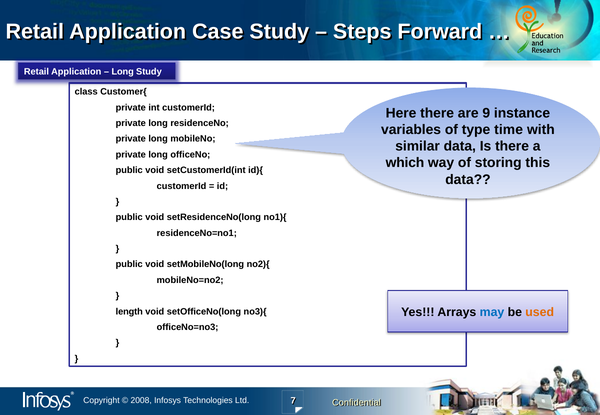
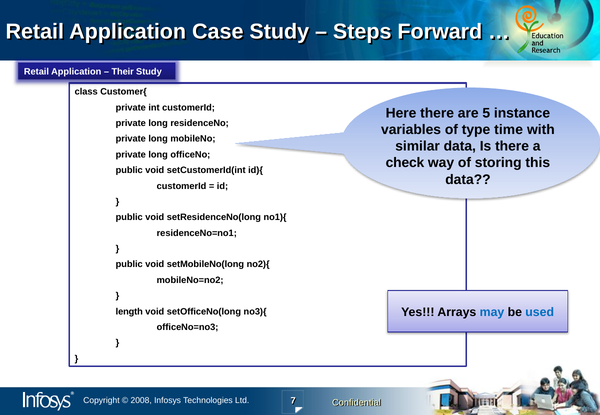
Long: Long -> Their (123, 72)
9: 9 -> 5 (486, 113)
which: which -> check (405, 163)
used colour: orange -> blue (540, 312)
